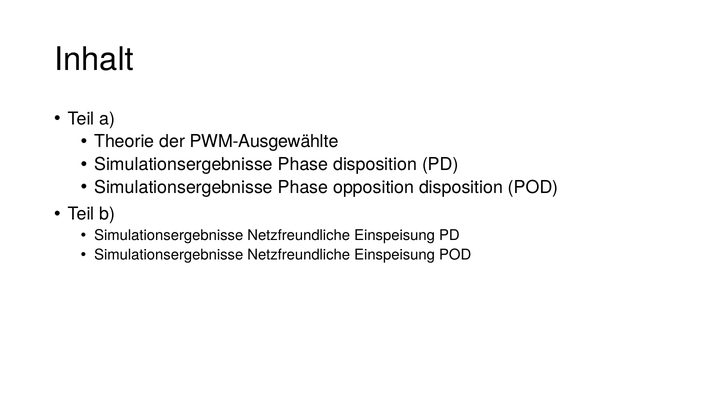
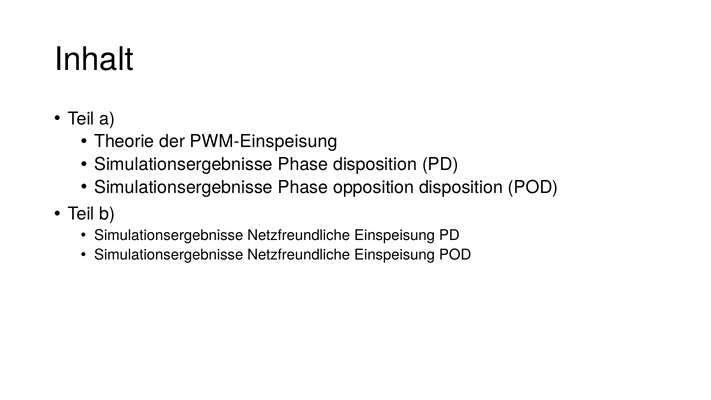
PWM-Ausgewählte: PWM-Ausgewählte -> PWM-Einspeisung (264, 142)
